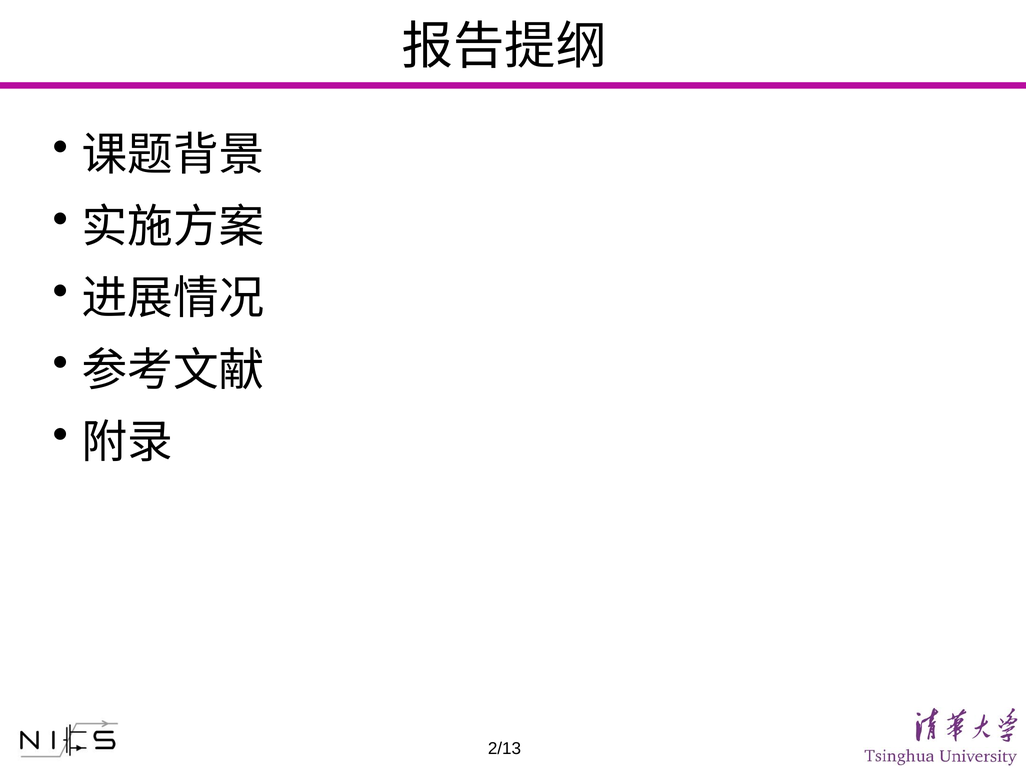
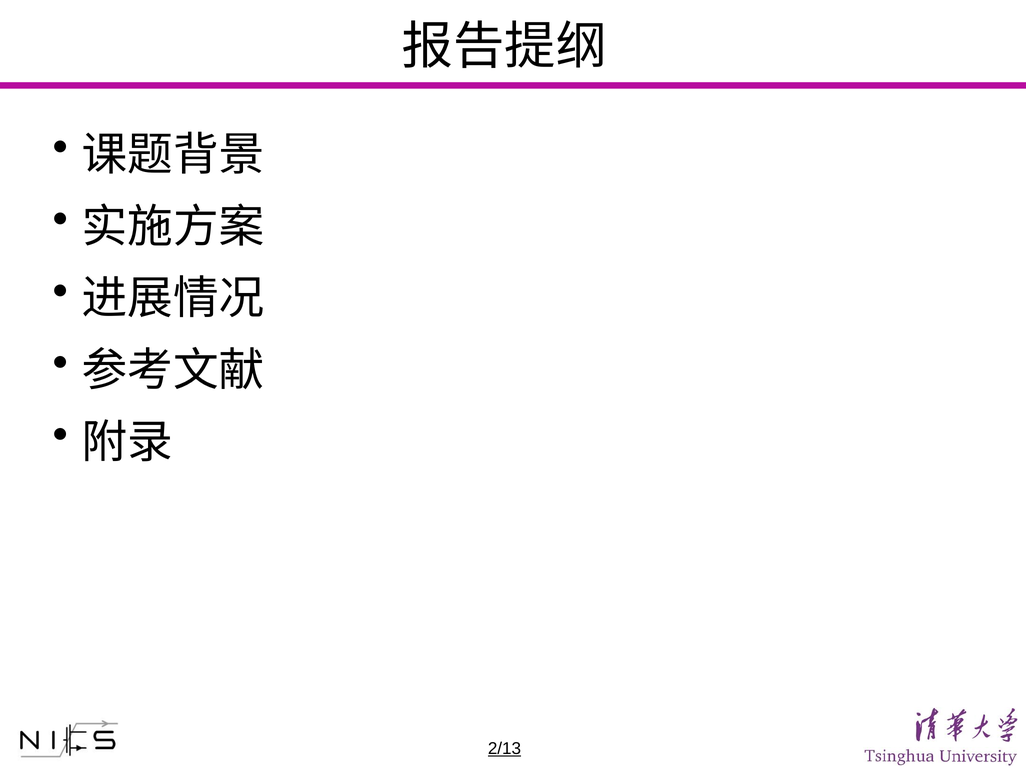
2/13 underline: none -> present (504, 749)
